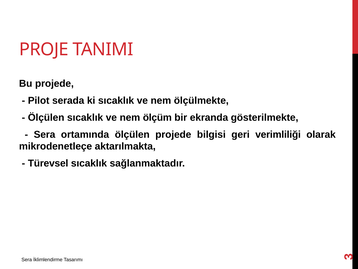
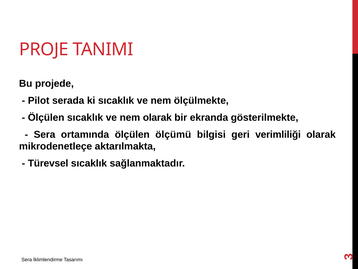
nem ölçüm: ölçüm -> olarak (157, 117)
ölçülen projede: projede -> ölçümü (173, 134)
